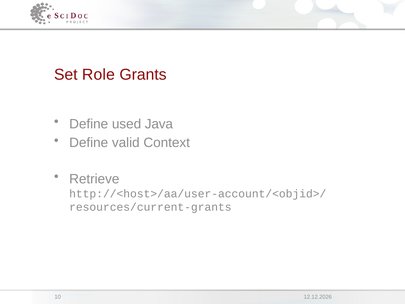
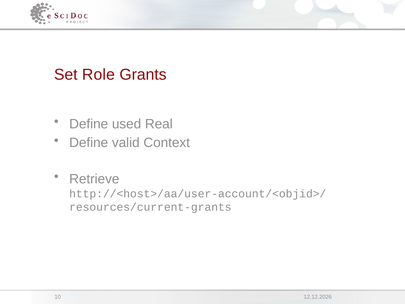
Java: Java -> Real (159, 124)
